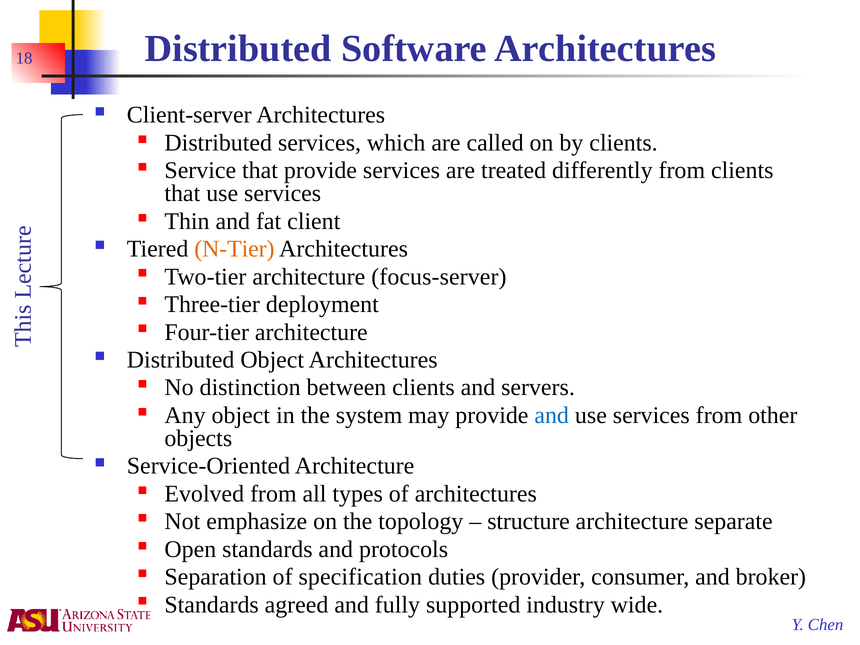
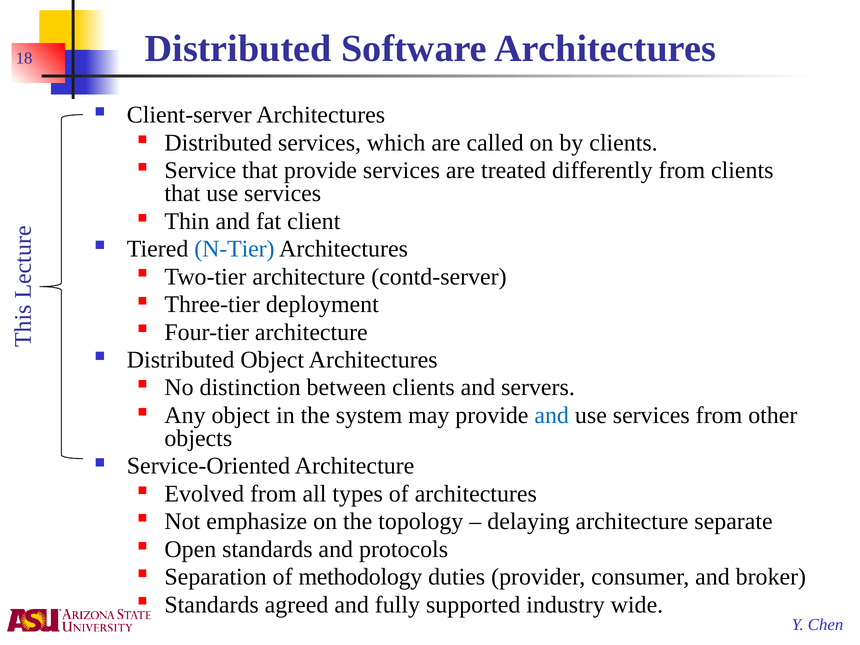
N-Tier colour: orange -> blue (234, 249)
focus-server: focus-server -> contd-server (439, 277)
structure: structure -> delaying (528, 521)
specification: specification -> methodology (360, 577)
